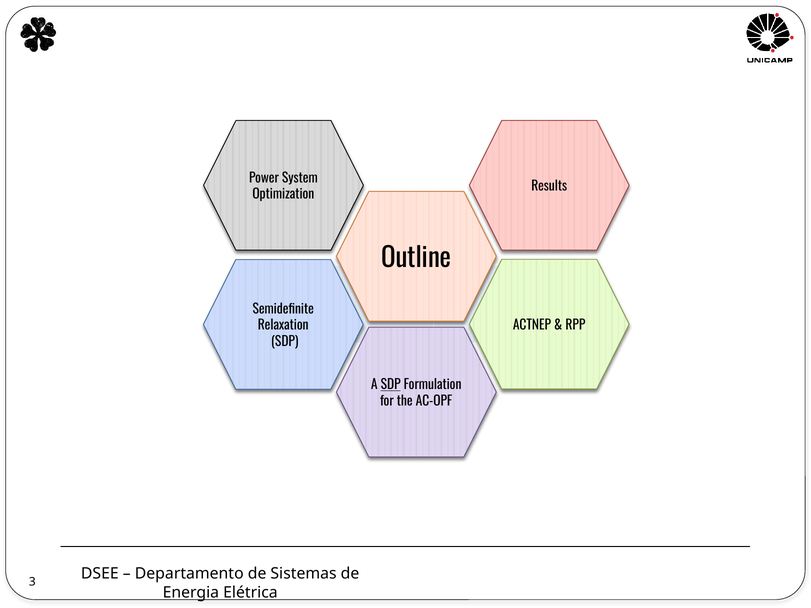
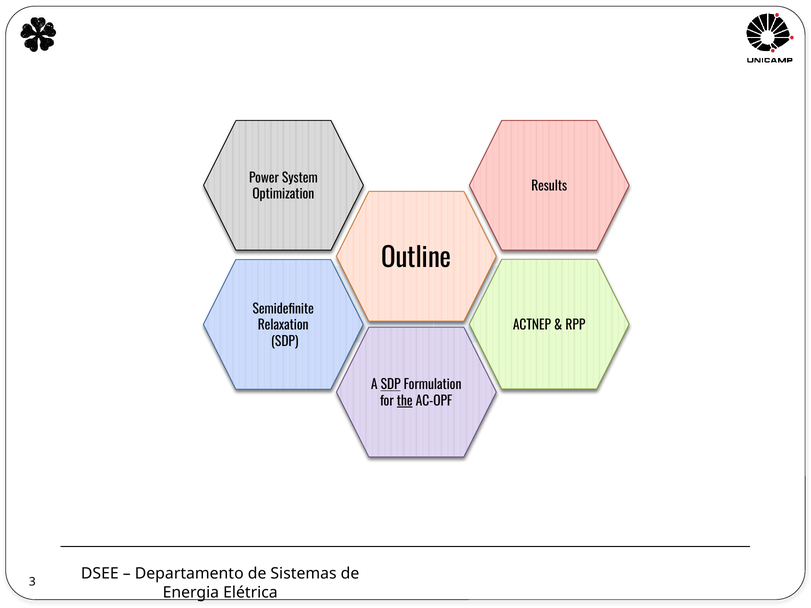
the underline: none -> present (405, 401)
